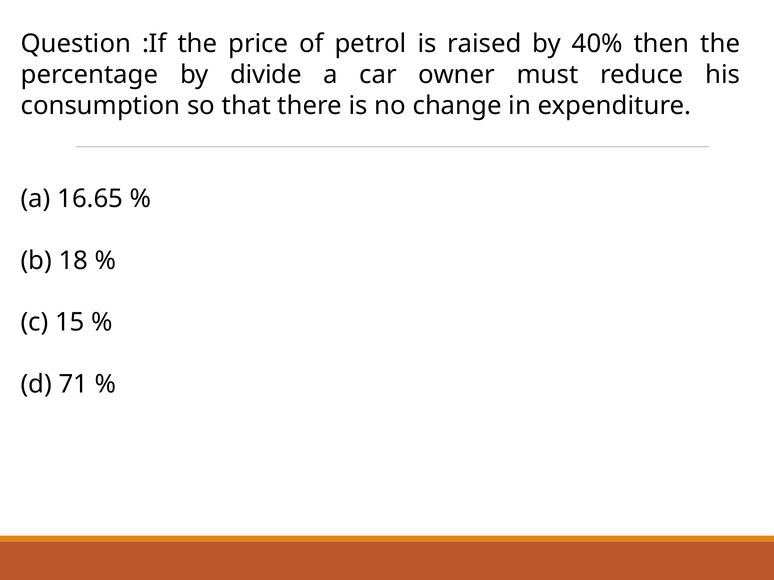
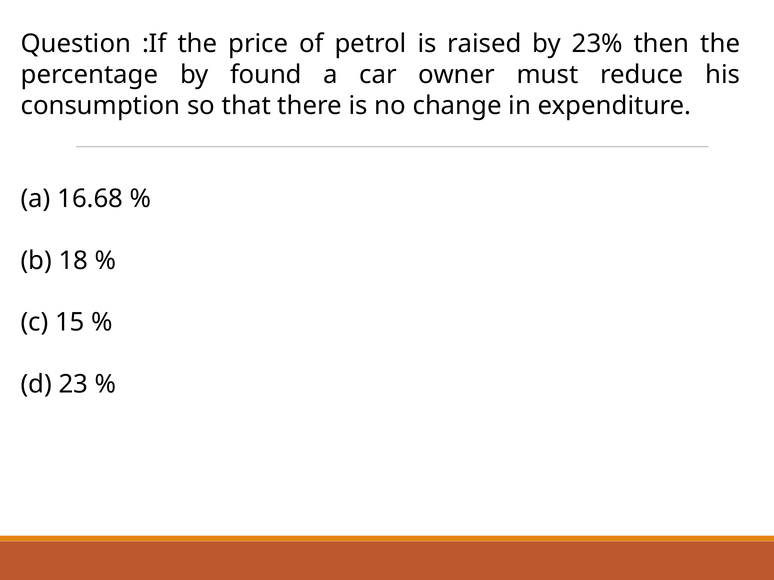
40%: 40% -> 23% (597, 44)
divide: divide -> found (266, 75)
16.65: 16.65 -> 16.68 (90, 199)
71: 71 -> 23 (74, 385)
